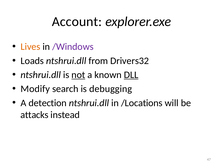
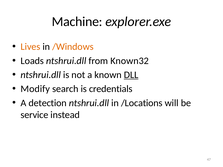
Account: Account -> Machine (77, 22)
/Windows colour: purple -> orange (73, 47)
Drivers32: Drivers32 -> Known32 (130, 61)
not underline: present -> none (78, 75)
debugging: debugging -> credentials (111, 89)
attacks: attacks -> service (34, 115)
